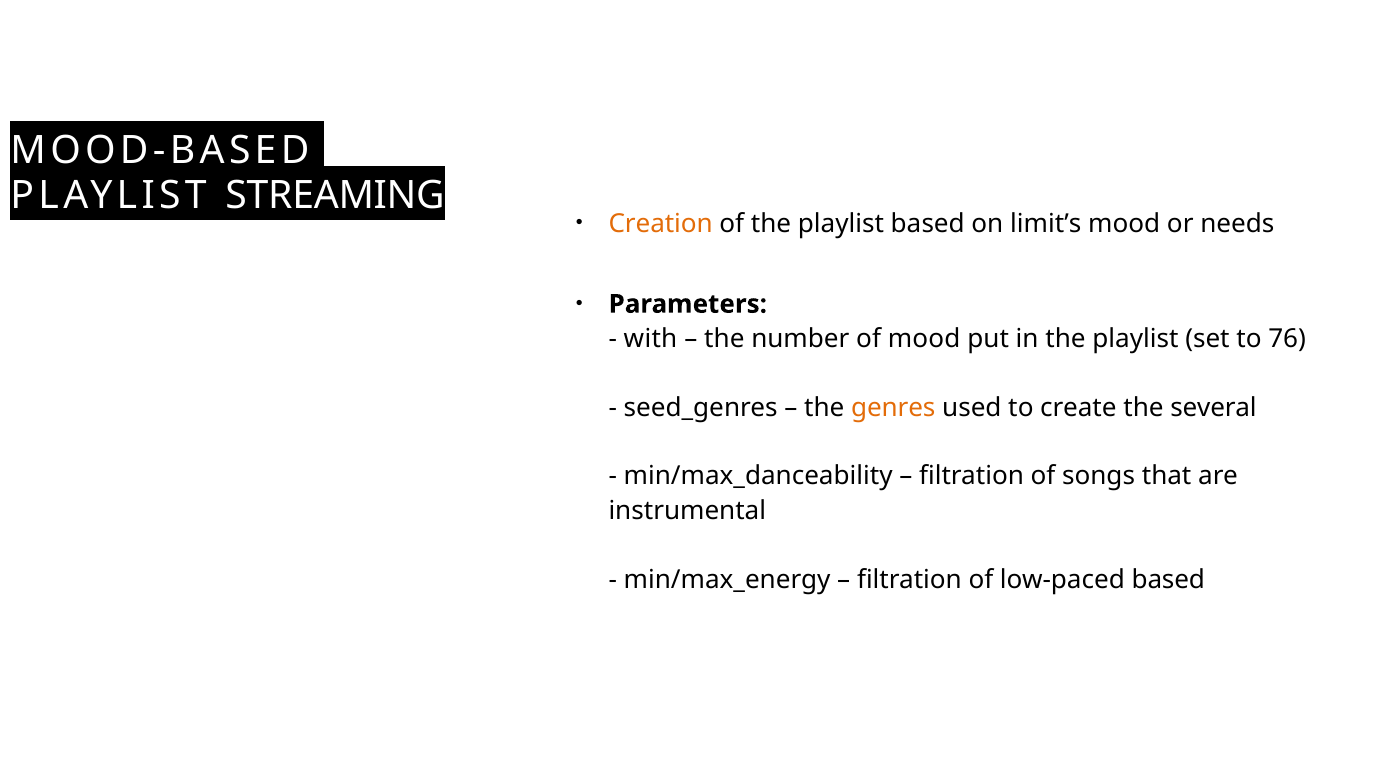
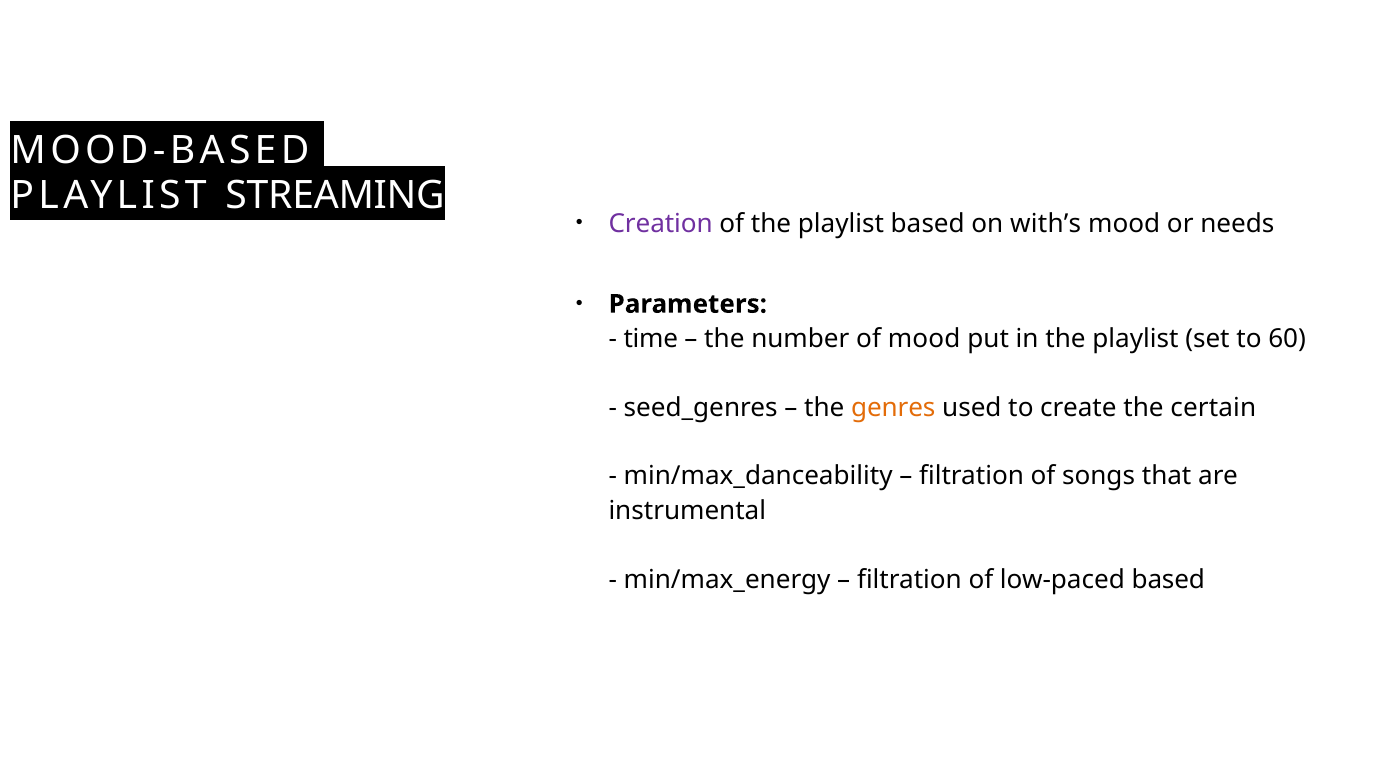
Creation colour: orange -> purple (661, 224)
limit’s: limit’s -> with’s (1046, 224)
with: with -> time (651, 339)
76: 76 -> 60 (1287, 339)
several: several -> certain (1213, 407)
